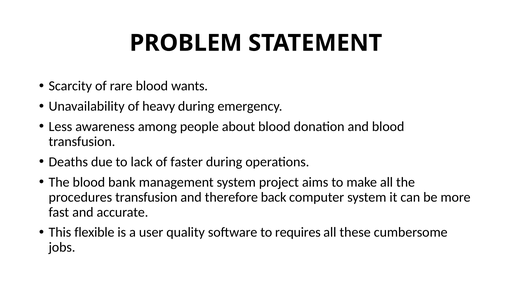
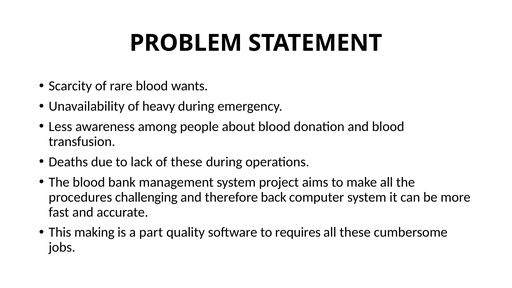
of faster: faster -> these (187, 162)
procedures transfusion: transfusion -> challenging (146, 197)
flexible: flexible -> making (94, 232)
user: user -> part (151, 232)
